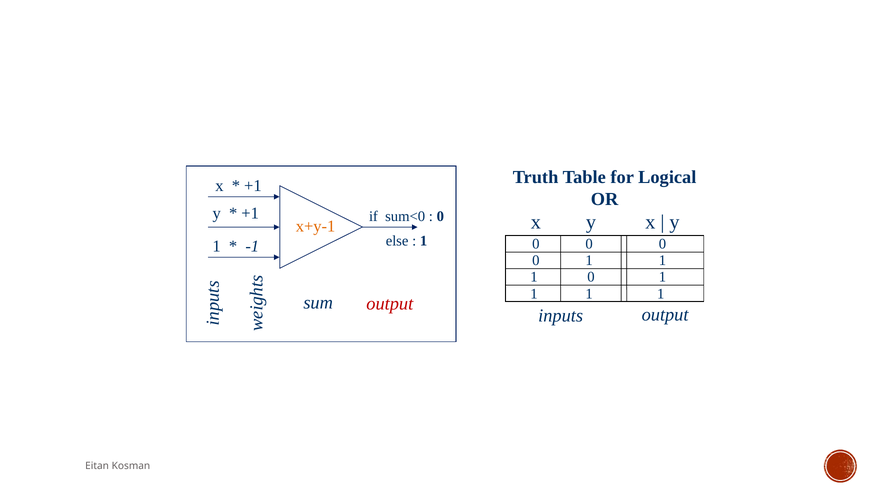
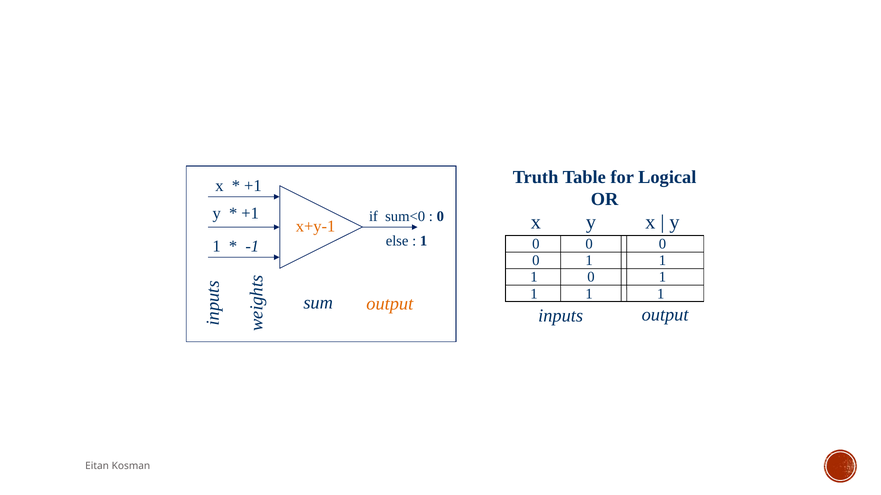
output colour: red -> orange (390, 304)
